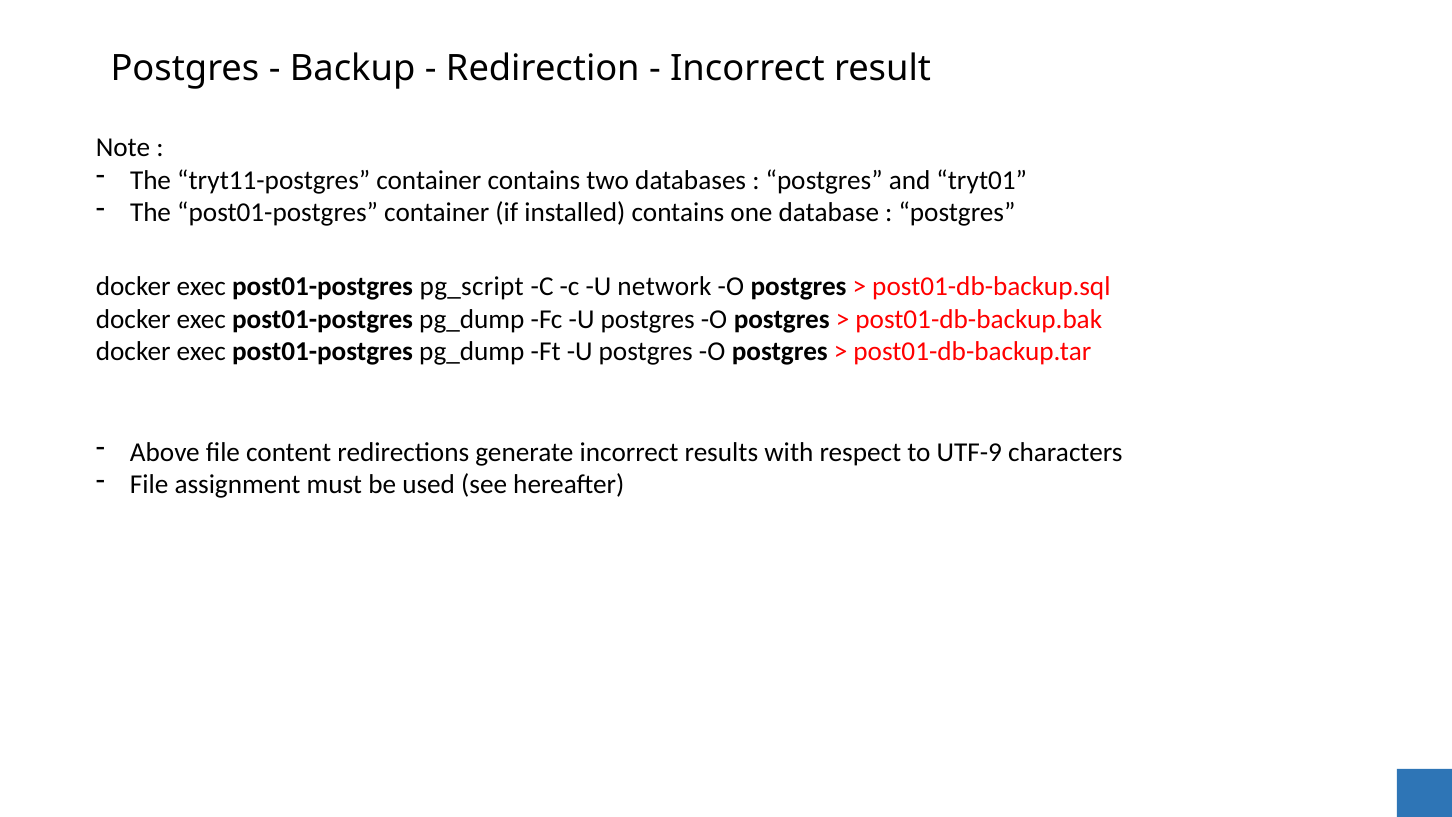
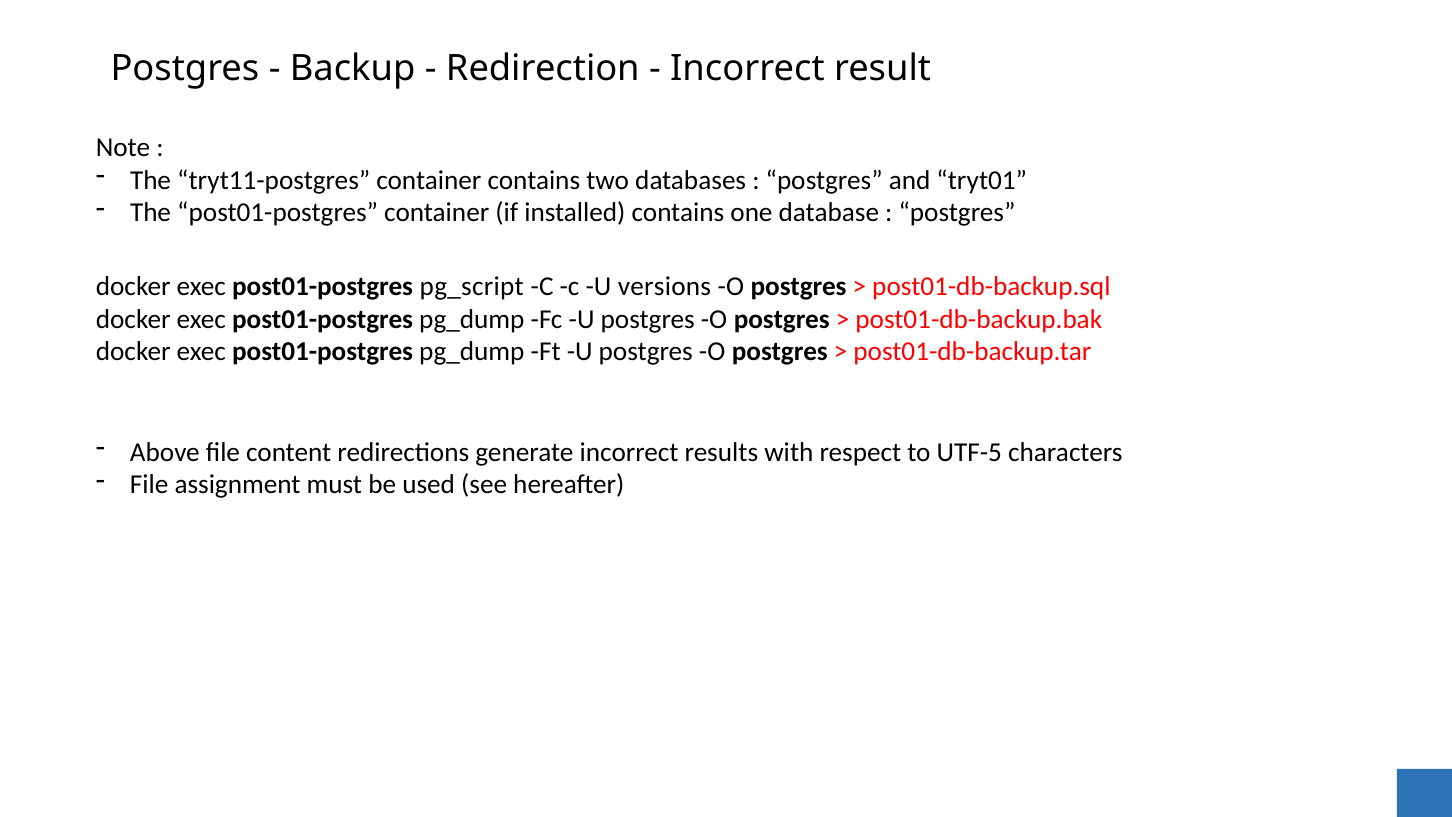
network: network -> versions (664, 286)
UTF-9: UTF-9 -> UTF-5 (969, 452)
